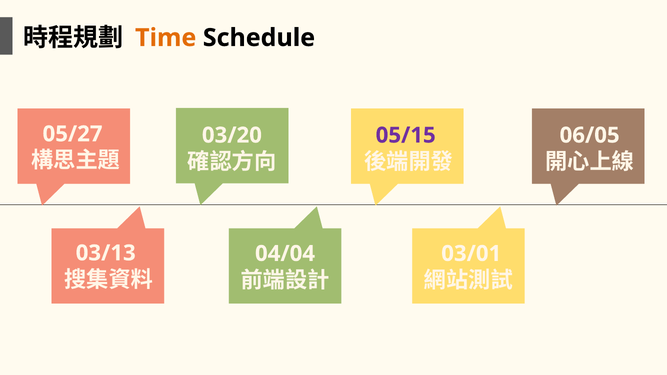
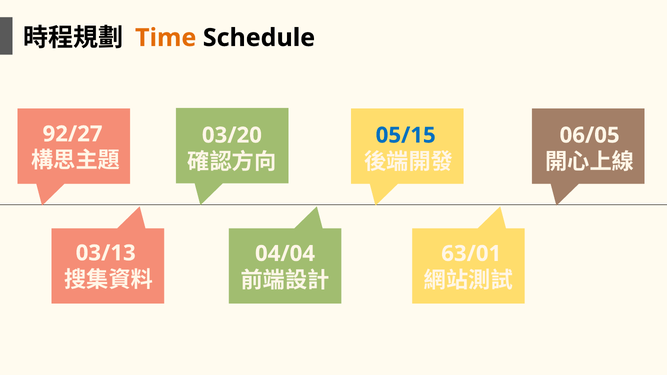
05/27: 05/27 -> 92/27 (73, 134)
05/15 colour: purple -> blue (406, 135)
03/01: 03/01 -> 63/01 (471, 254)
